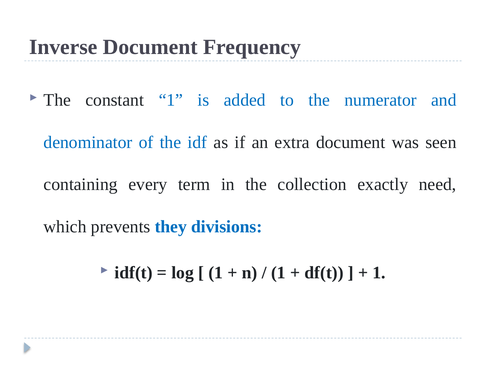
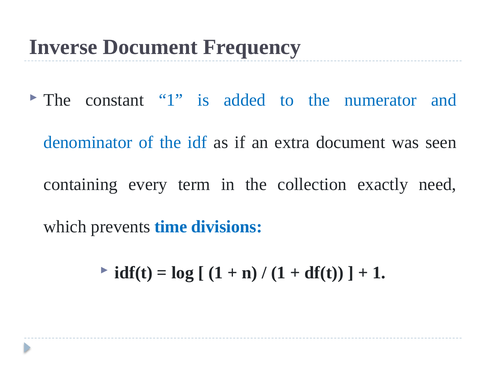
they: they -> time (171, 226)
